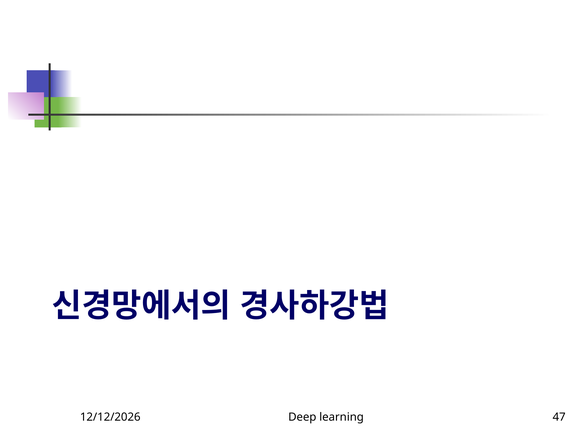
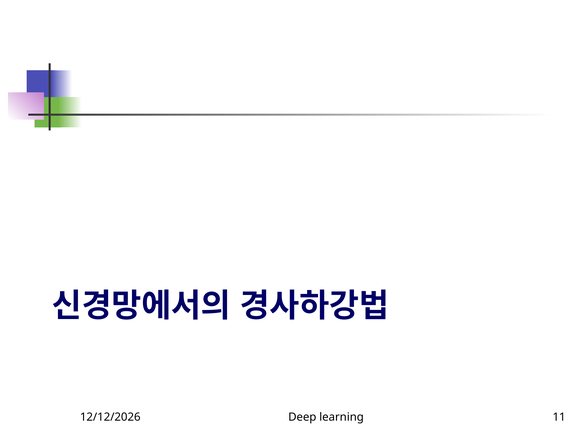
47: 47 -> 11 (559, 417)
